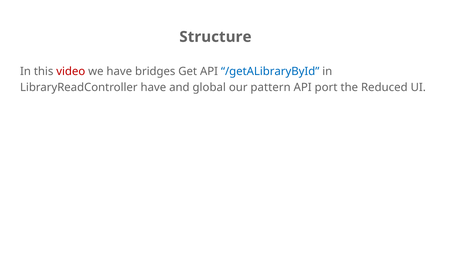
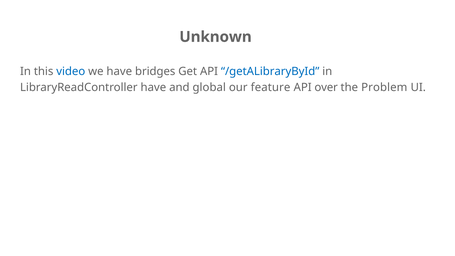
Structure: Structure -> Unknown (216, 37)
video colour: red -> blue (71, 72)
pattern: pattern -> feature (271, 87)
port: port -> over (326, 87)
Reduced: Reduced -> Problem (384, 87)
